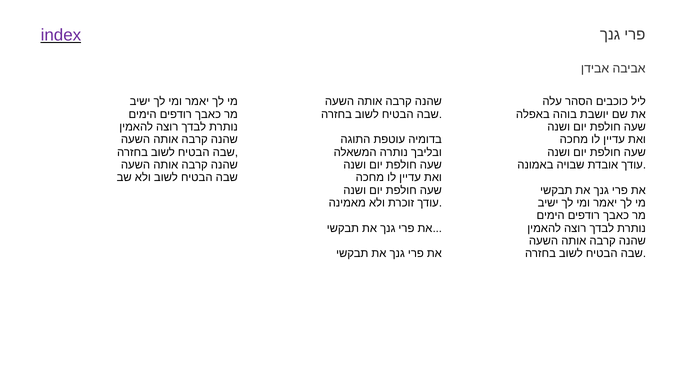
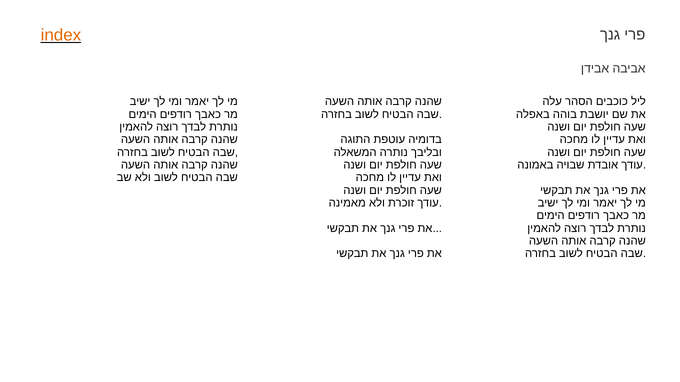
index colour: purple -> orange (61, 35)
